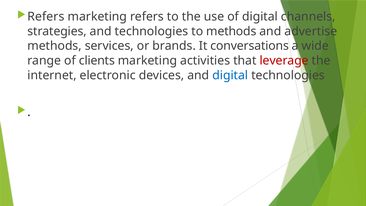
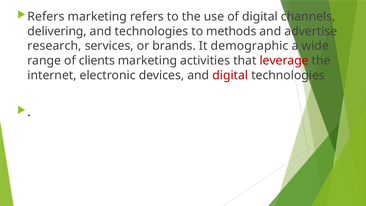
strategies: strategies -> delivering (57, 31)
methods: methods -> research (54, 46)
conversations: conversations -> demographic (250, 46)
digital colour: blue -> red (230, 75)
